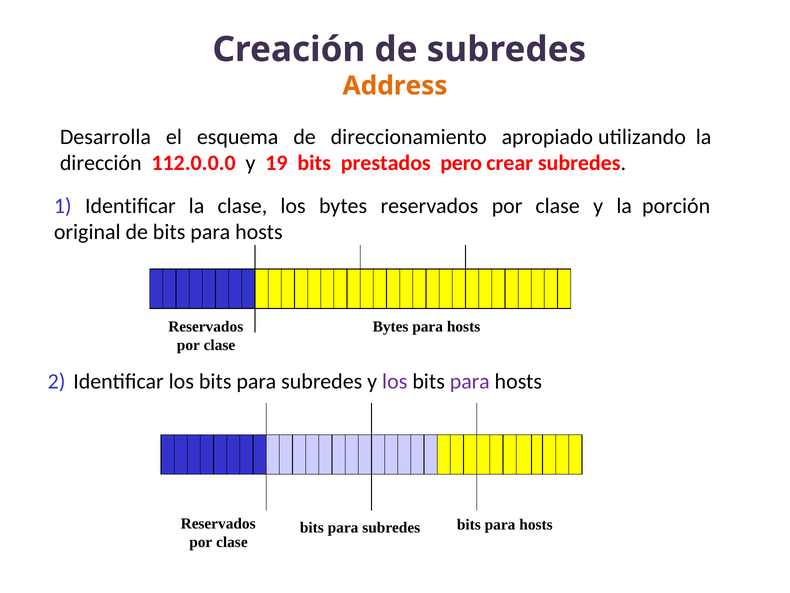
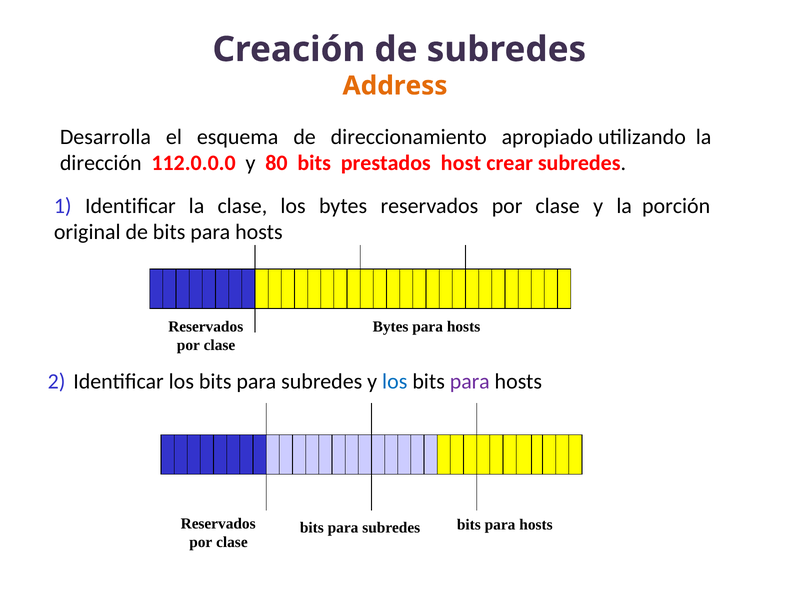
19: 19 -> 80 (276, 163)
pero: pero -> host (461, 163)
los colour: purple -> blue (395, 381)
